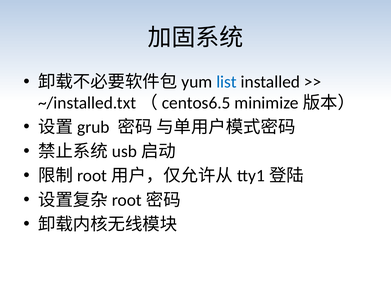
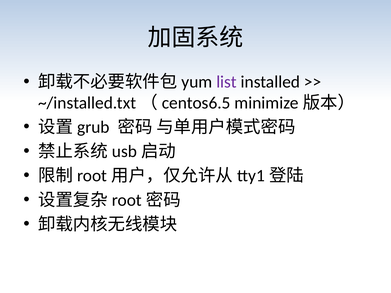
list colour: blue -> purple (226, 82)
